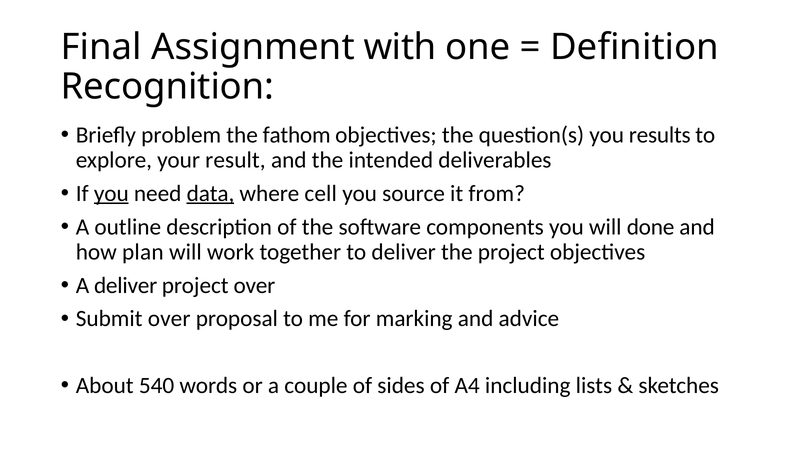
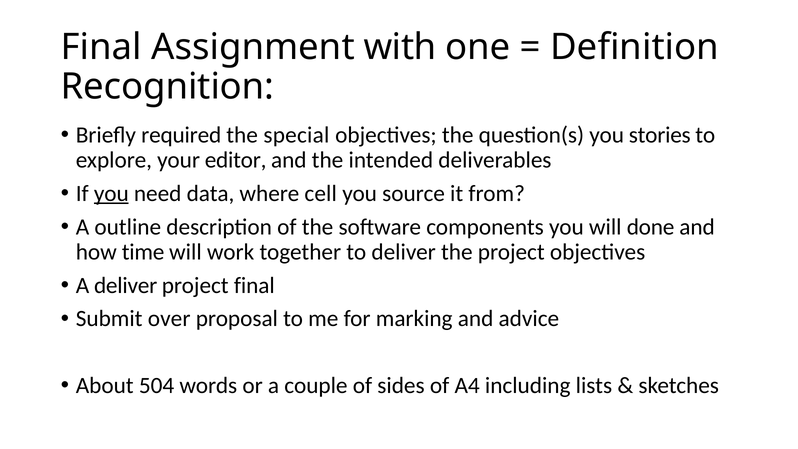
problem: problem -> required (181, 135)
fathom: fathom -> special (296, 135)
results: results -> stories (660, 135)
result: result -> editor (236, 160)
data underline: present -> none (210, 193)
plan: plan -> time (143, 252)
project over: over -> final (254, 285)
540: 540 -> 504 (157, 386)
